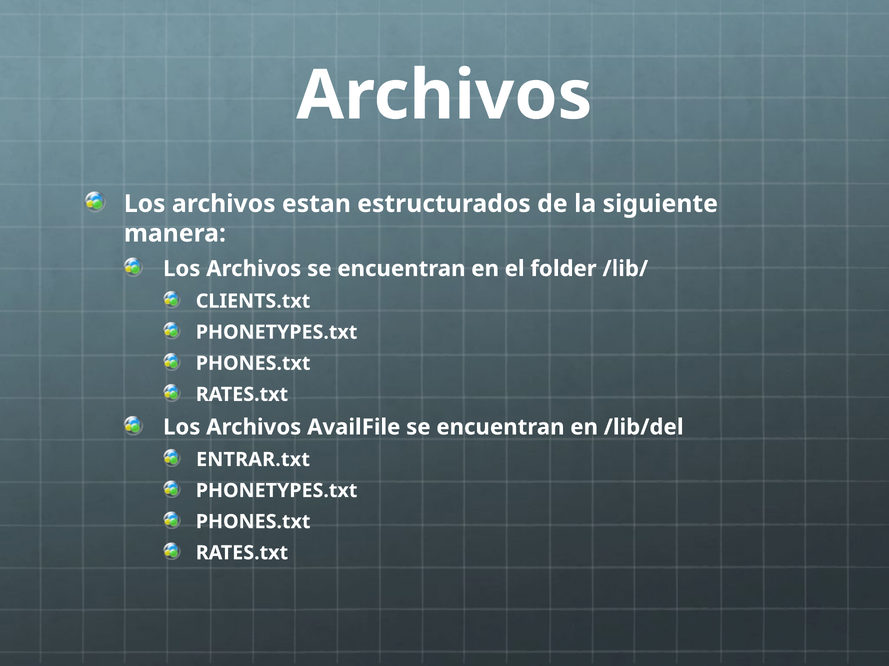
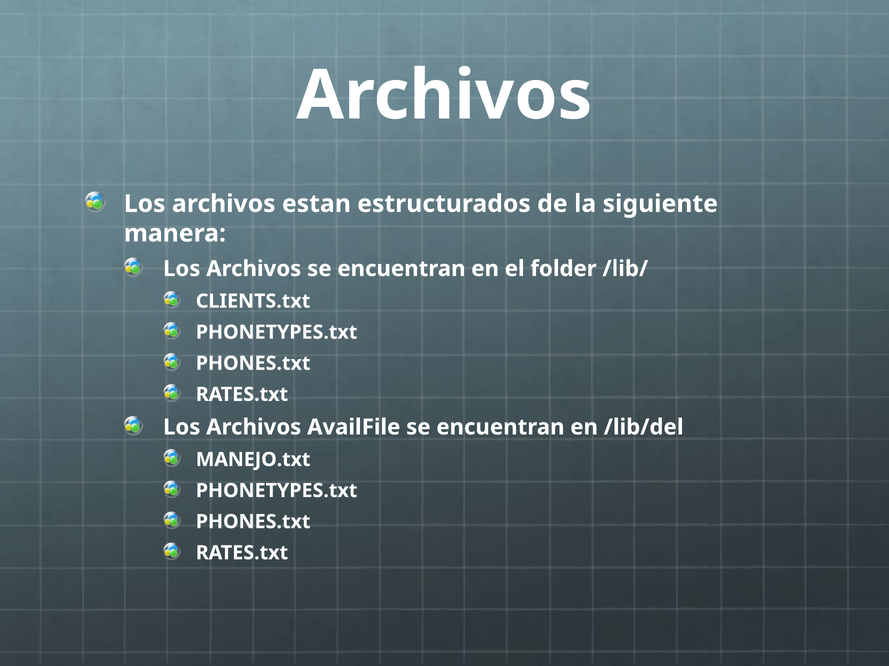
ENTRAR.txt: ENTRAR.txt -> MANEJO.txt (253, 460)
